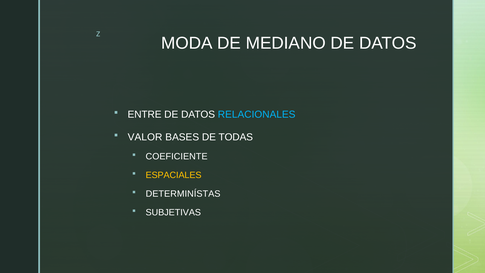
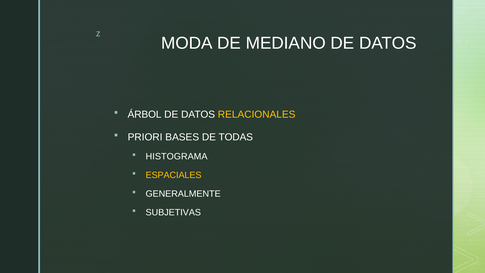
ENTRE: ENTRE -> ÁRBOL (145, 114)
RELACIONALES colour: light blue -> yellow (257, 114)
VALOR: VALOR -> PRIORI (145, 137)
COEFICIENTE: COEFICIENTE -> HISTOGRAMA (177, 156)
DETERMINÍSTAS: DETERMINÍSTAS -> GENERALMENTE (183, 194)
